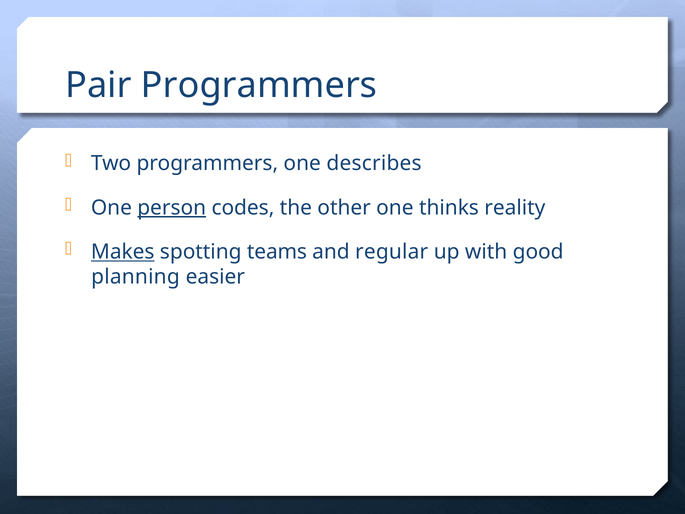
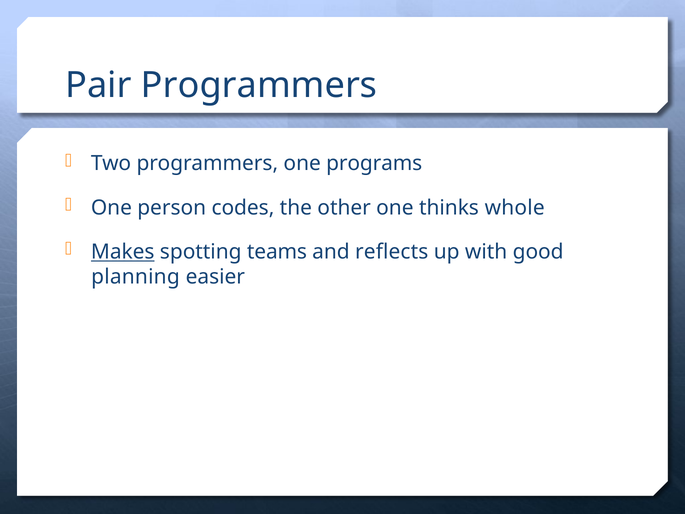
describes: describes -> programs (374, 164)
person underline: present -> none (172, 208)
reality: reality -> whole (515, 208)
regular: regular -> reflects (392, 252)
